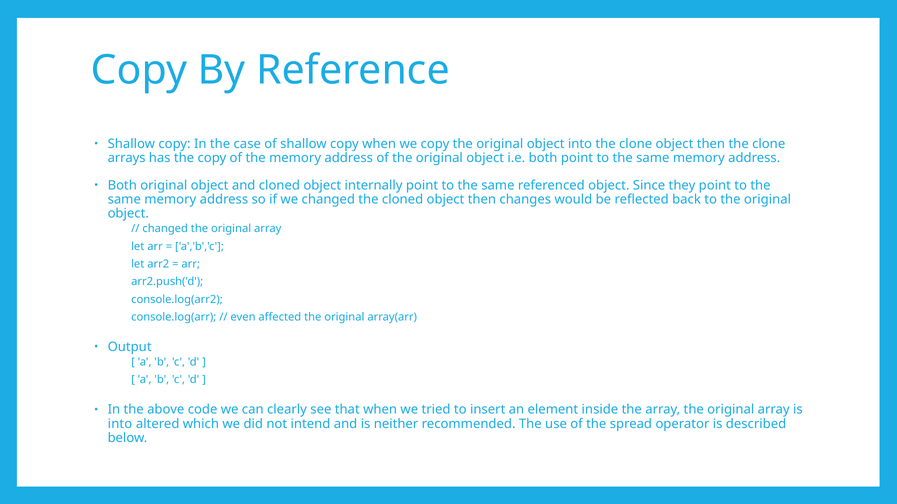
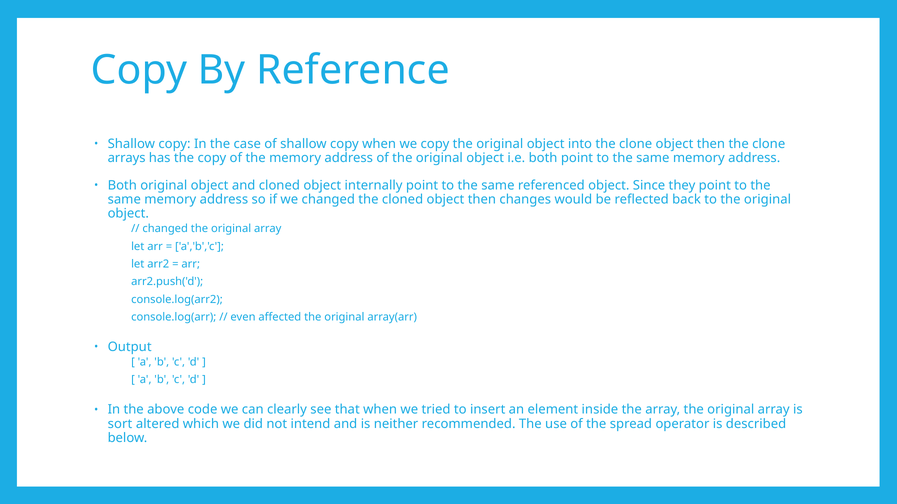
into: into -> sort (120, 424)
